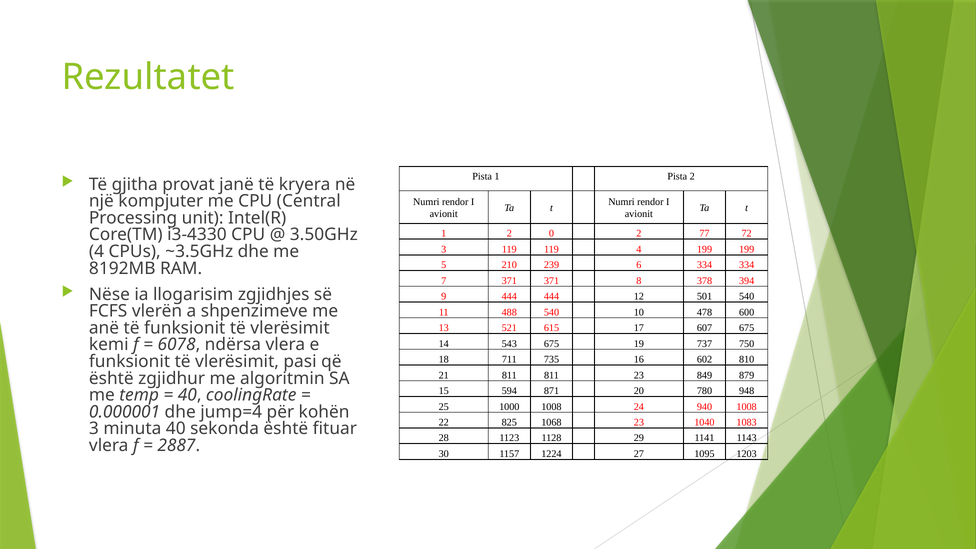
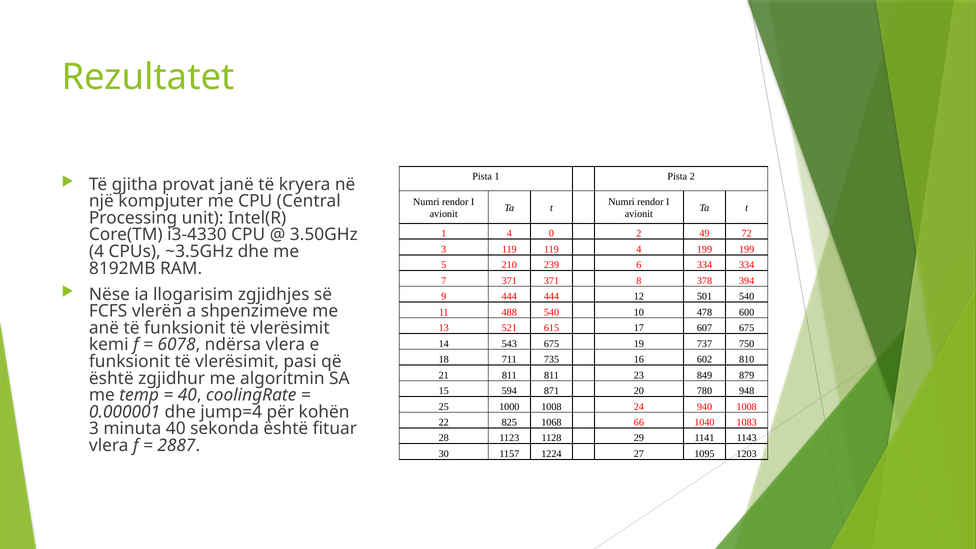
1 2: 2 -> 4 (509, 234)
77: 77 -> 49 (704, 234)
1068 23: 23 -> 66 (639, 422)
